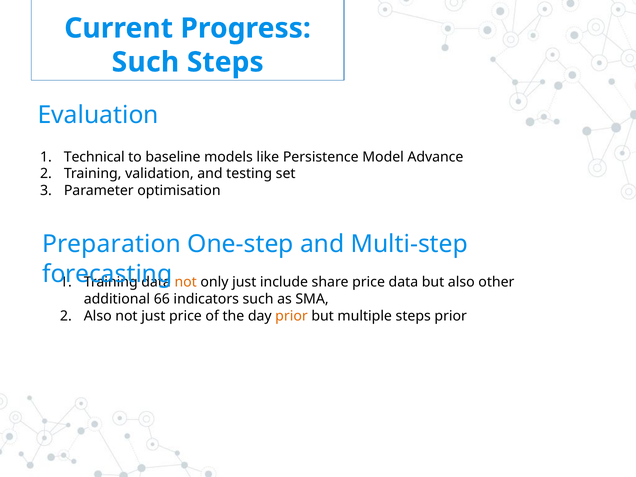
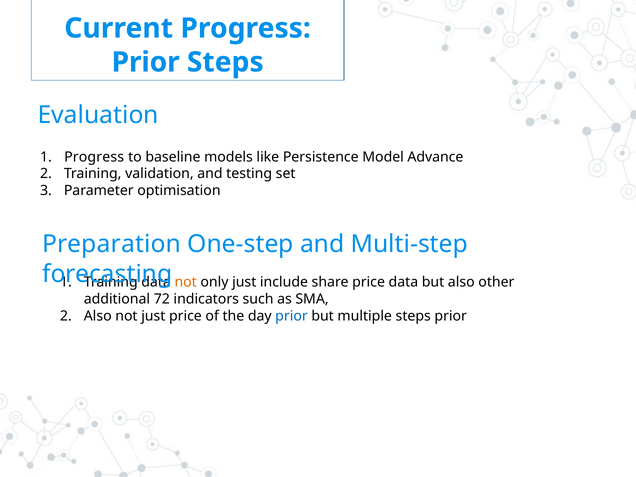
Such: Such -> Prior (146, 62)
Technical: Technical -> Progress (94, 157)
66: 66 -> 72 (162, 299)
prior colour: orange -> blue (292, 316)
